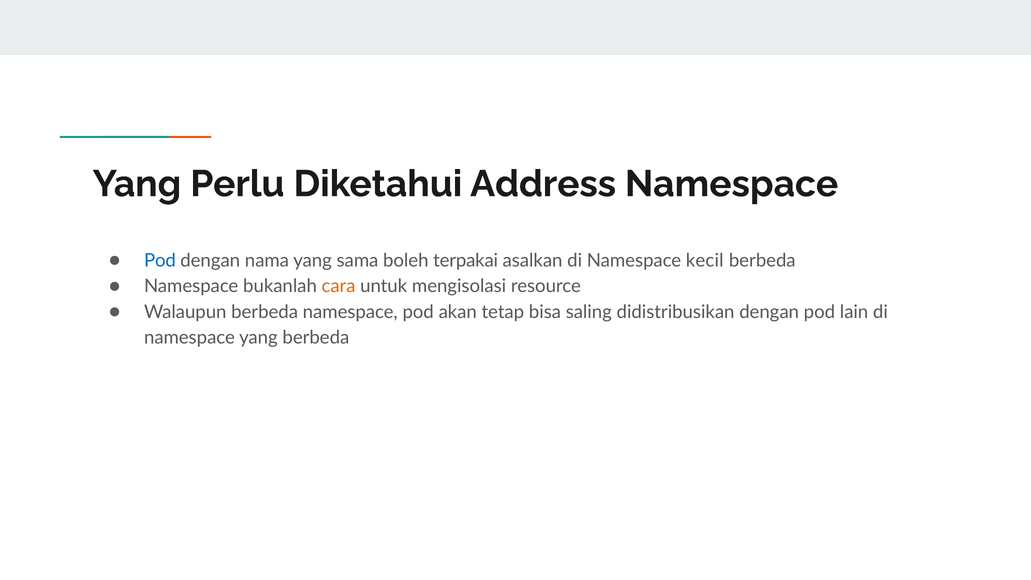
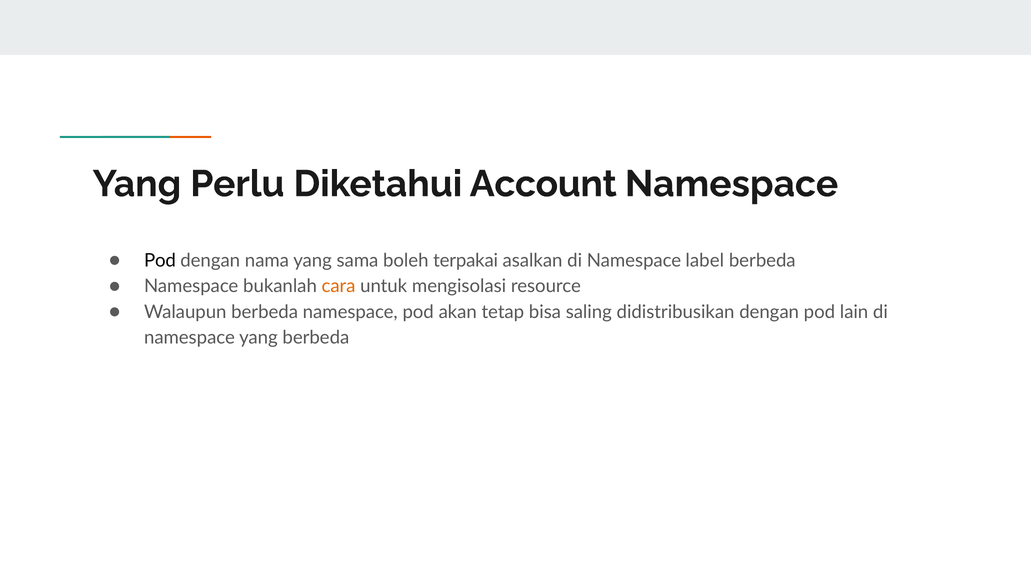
Address: Address -> Account (543, 184)
Pod colour: blue -> black (160, 261)
kecil: kecil -> label (705, 261)
